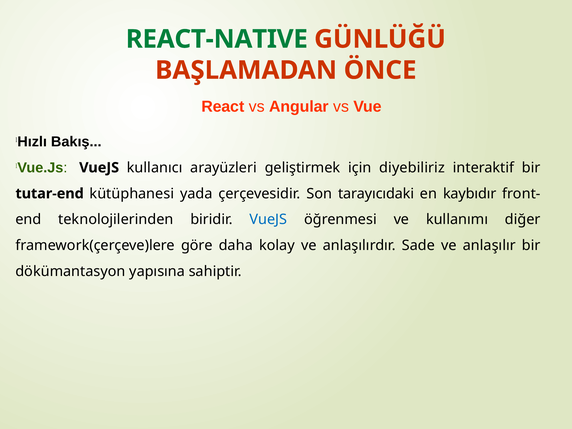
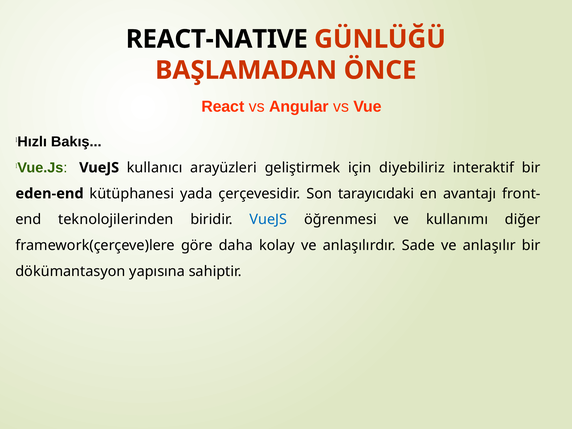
REACT-NATIVE colour: green -> black (217, 39)
tutar-end: tutar-end -> eden-end (50, 194)
kaybıdır: kaybıdır -> avantajı (470, 194)
